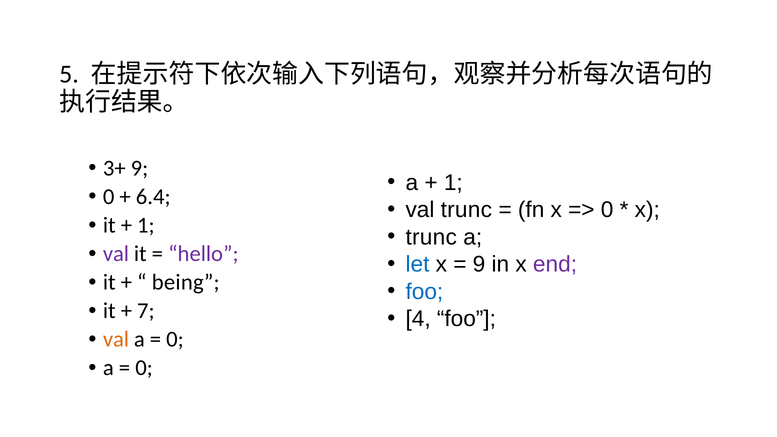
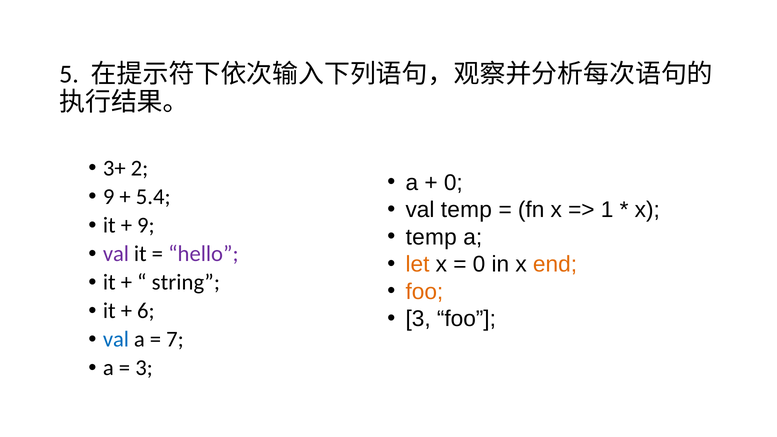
3+ 9: 9 -> 2 (139, 168)
1: 1 -> 0 (453, 183)
0: 0 -> 9 (109, 197)
6.4: 6.4 -> 5.4 (153, 197)
val trunc: trunc -> temp (466, 210)
0: 0 -> 1 (607, 210)
1: 1 -> 9 (146, 225)
trunc: trunc -> temp (431, 237)
let colour: blue -> orange (418, 264)
9: 9 -> 0 (479, 264)
end colour: purple -> orange (555, 264)
being: being -> string (186, 282)
foo colour: blue -> orange (424, 292)
7: 7 -> 6 (146, 311)
4: 4 -> 3 (418, 319)
val colour: orange -> blue (116, 340)
0: 0 -> 7 (175, 340)
0: 0 -> 3 (144, 368)
